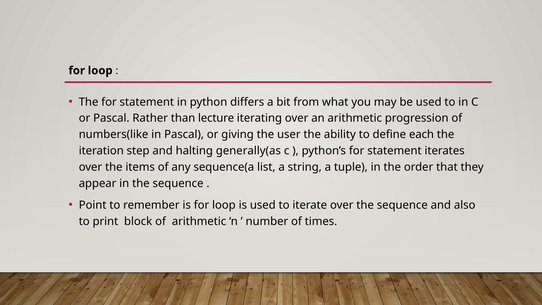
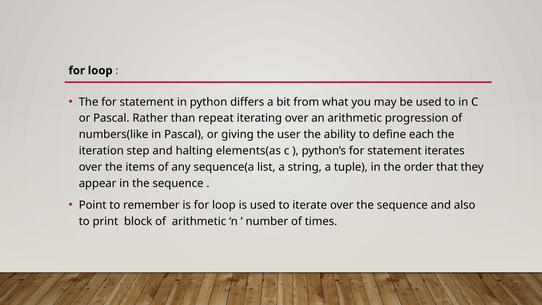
lecture: lecture -> repeat (216, 118)
generally(as: generally(as -> elements(as (248, 151)
